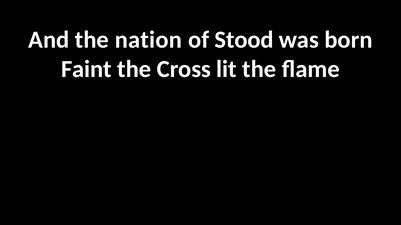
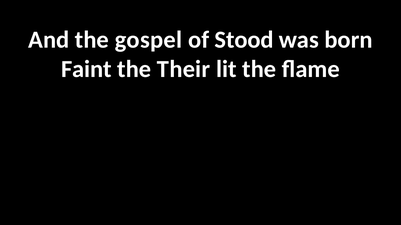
nation: nation -> gospel (148, 40)
Cross: Cross -> Their (184, 69)
